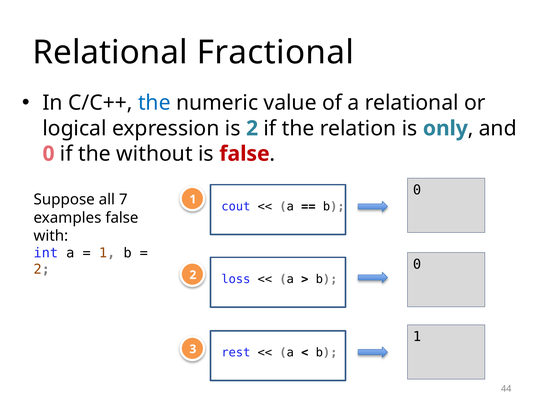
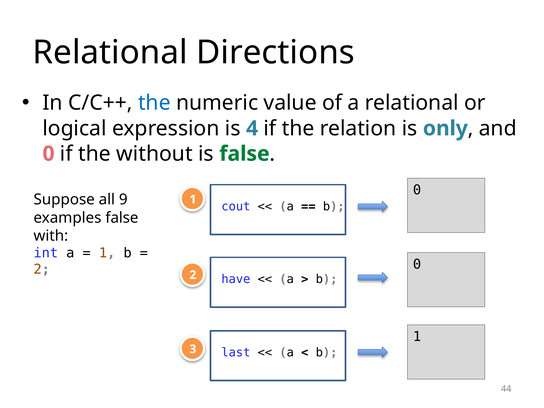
Fractional: Fractional -> Directions (276, 53)
is 2: 2 -> 4 (252, 128)
false colour: red -> green (244, 154)
7: 7 -> 9 (123, 200)
loss: loss -> have (236, 279)
rest: rest -> last (236, 353)
